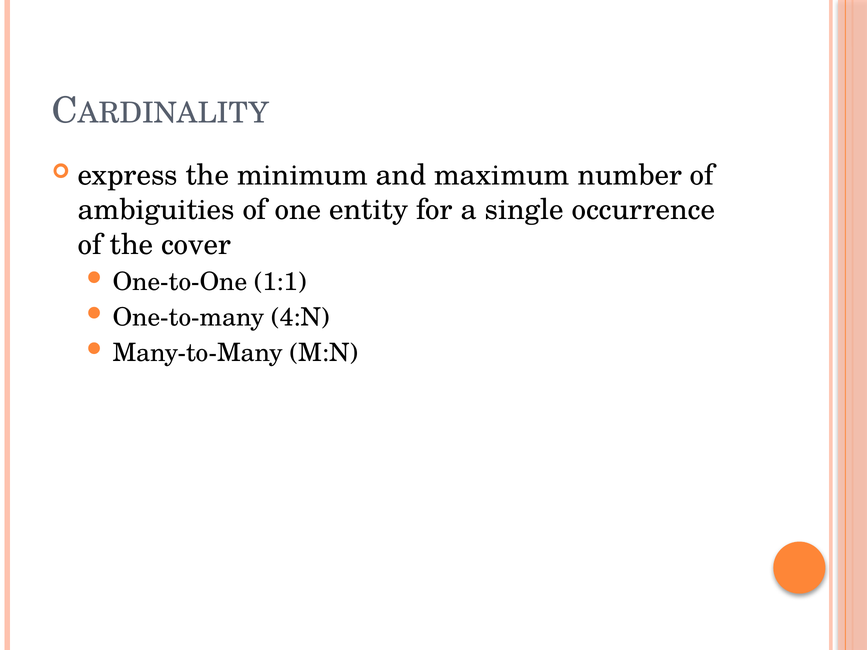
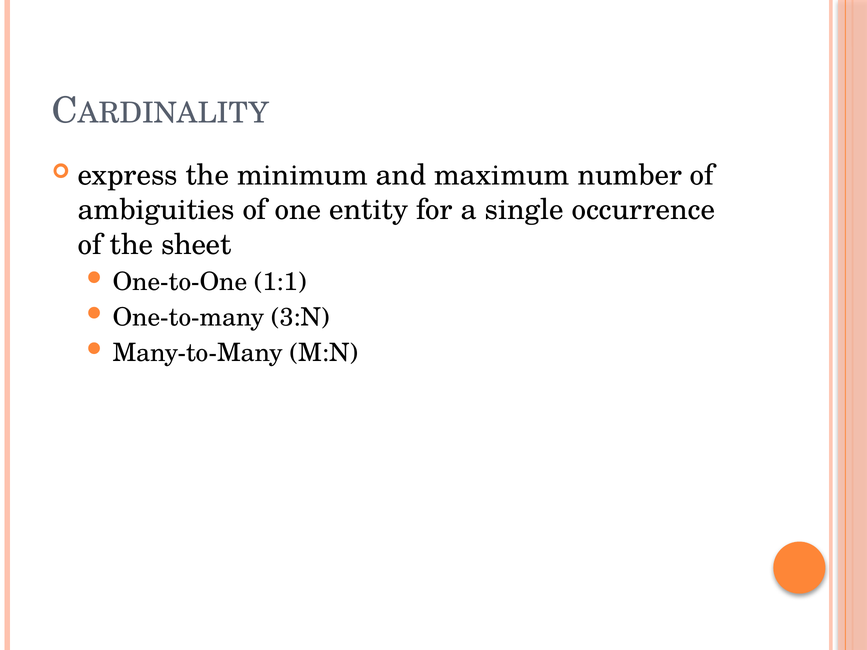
cover: cover -> sheet (196, 245)
4:N: 4:N -> 3:N (300, 317)
